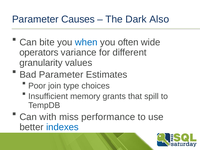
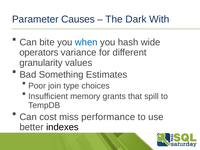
Also: Also -> With (159, 19)
often: often -> hash (128, 42)
Bad Parameter: Parameter -> Something (61, 75)
with: with -> cost (48, 117)
indexes colour: blue -> black (62, 127)
